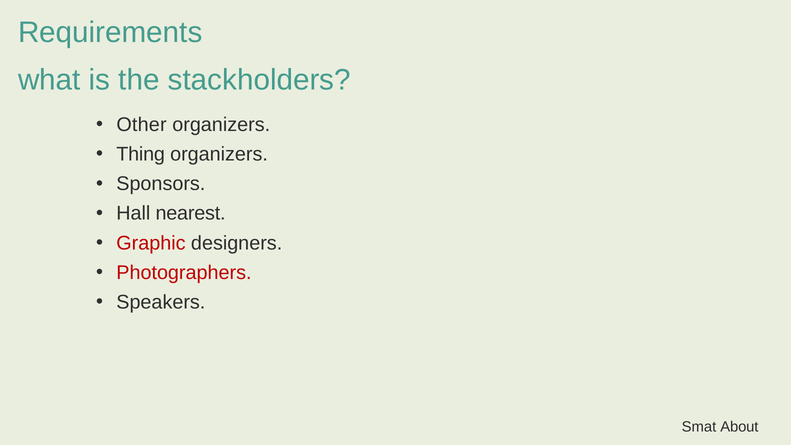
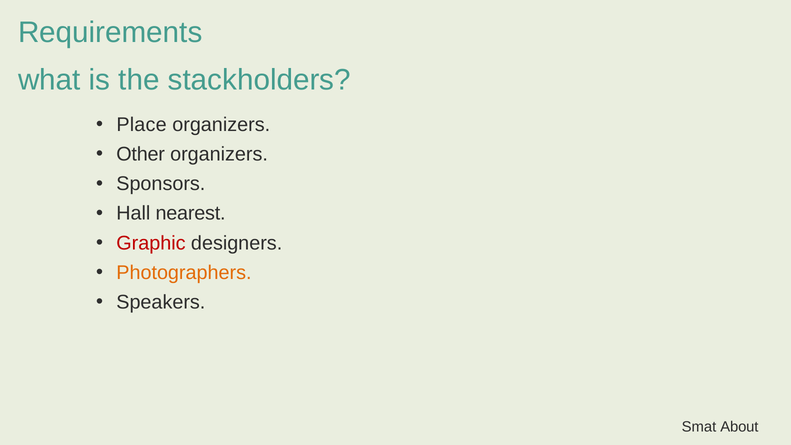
Other: Other -> Place (142, 125)
Thing: Thing -> Other (141, 154)
Photographers colour: red -> orange (184, 273)
